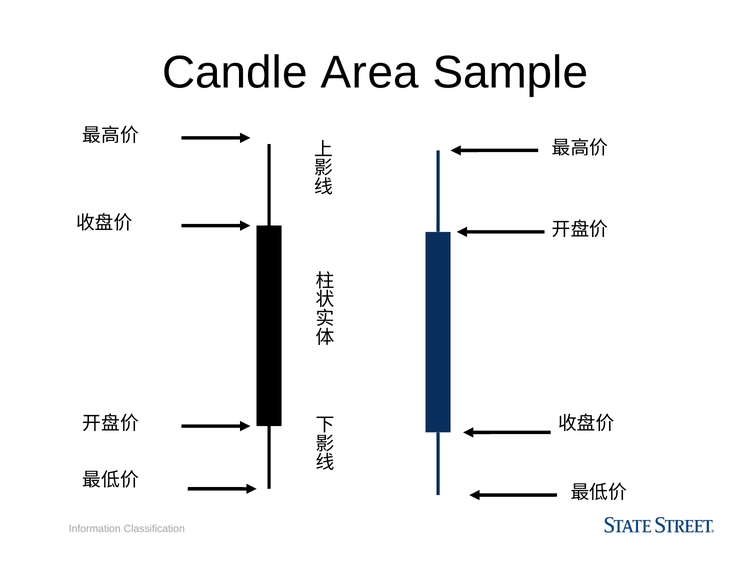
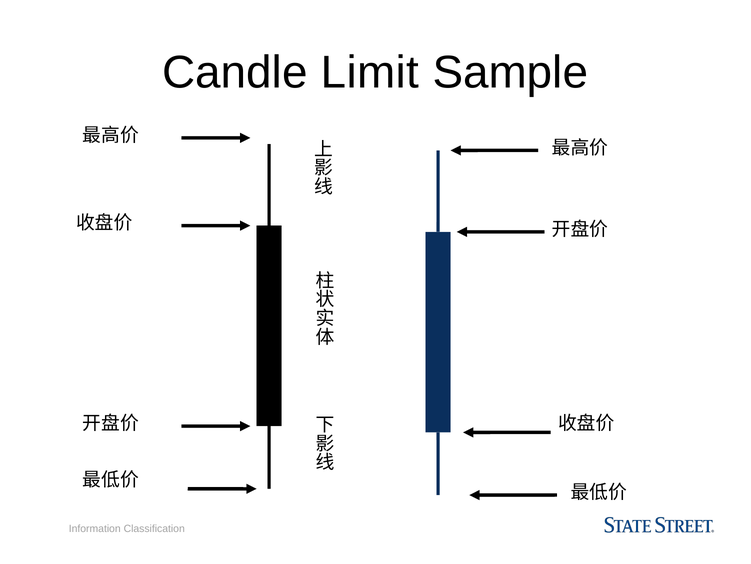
Area: Area -> Limit (370, 73)
